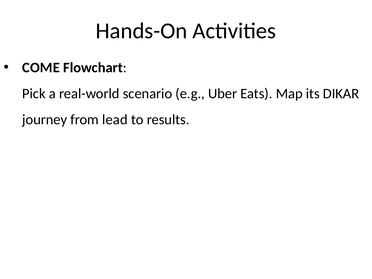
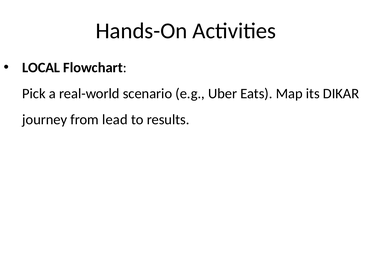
COME: COME -> LOCAL (41, 68)
